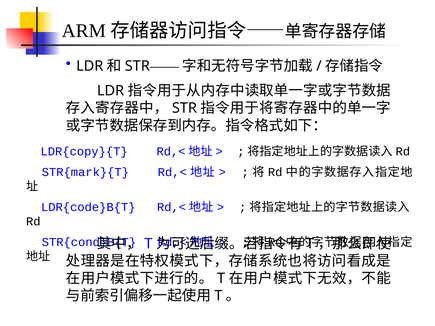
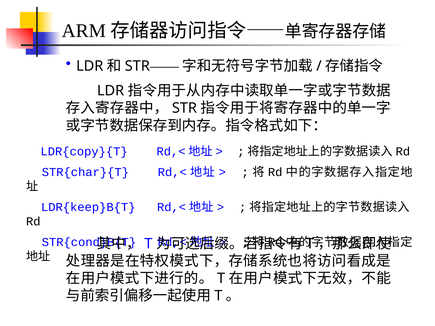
STR{mark}{T: STR{mark}{T -> STR{char}{T (85, 172)
LDR{code}B{T: LDR{code}B{T -> LDR{keep}B{T (88, 207)
